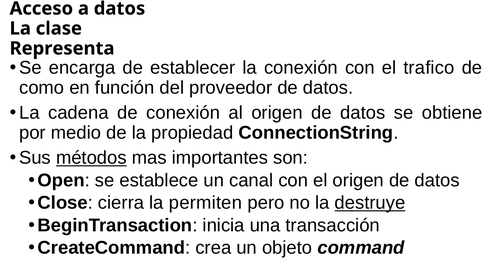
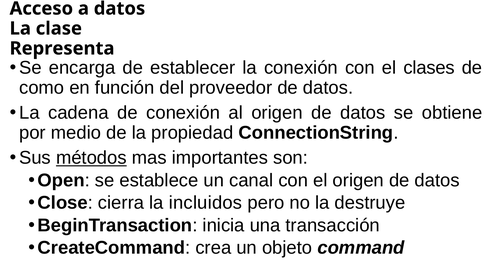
trafico: trafico -> clases (429, 68)
permiten: permiten -> incluidos (205, 203)
destruye underline: present -> none (370, 203)
